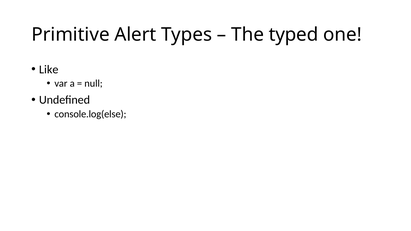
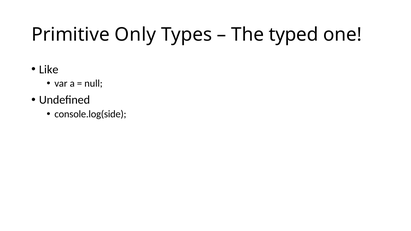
Alert: Alert -> Only (135, 35)
console.log(else: console.log(else -> console.log(side (90, 114)
